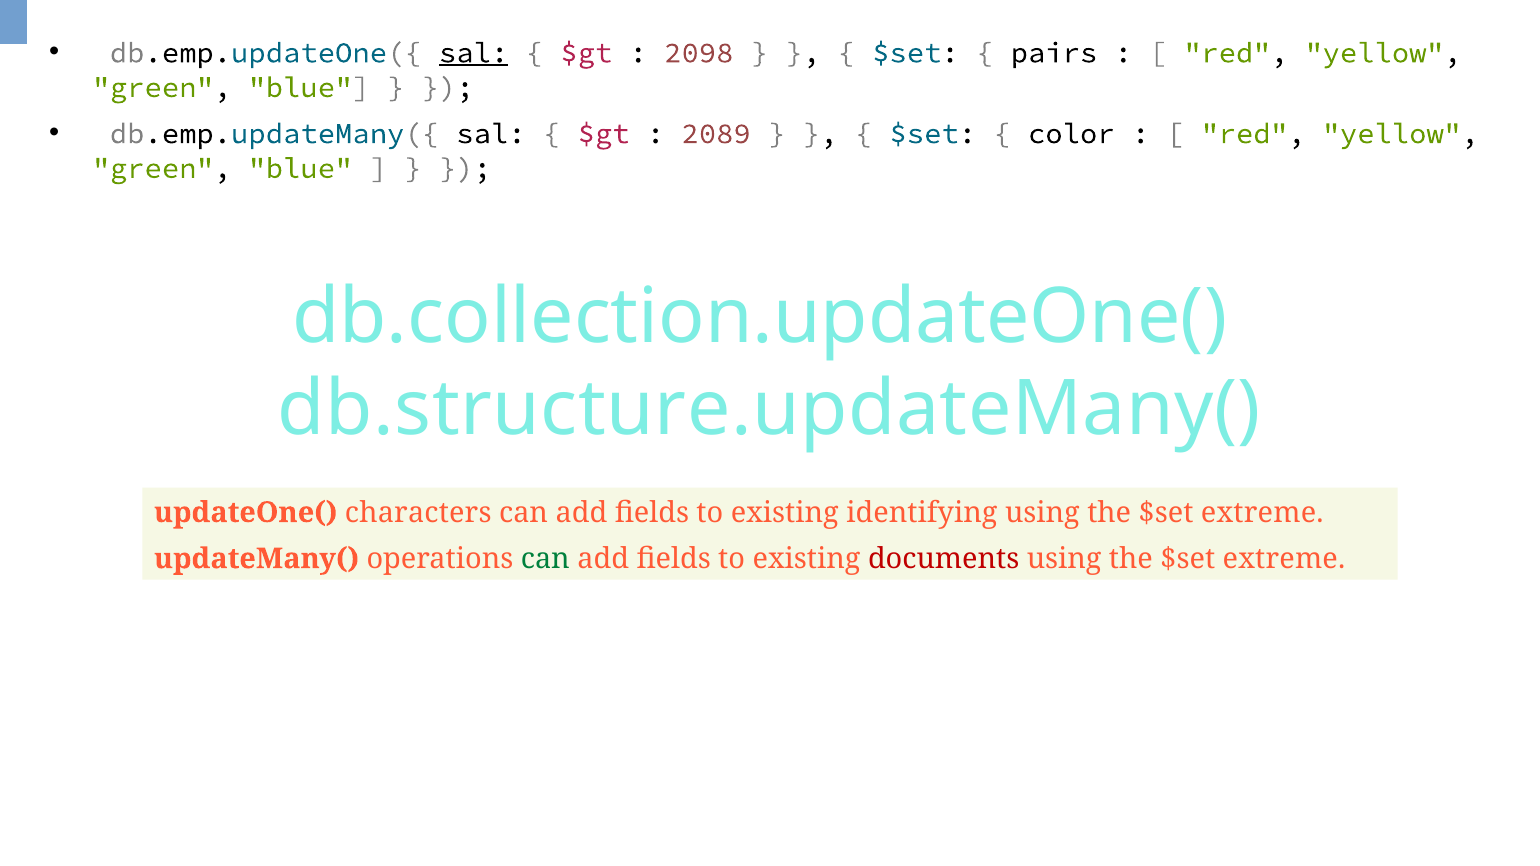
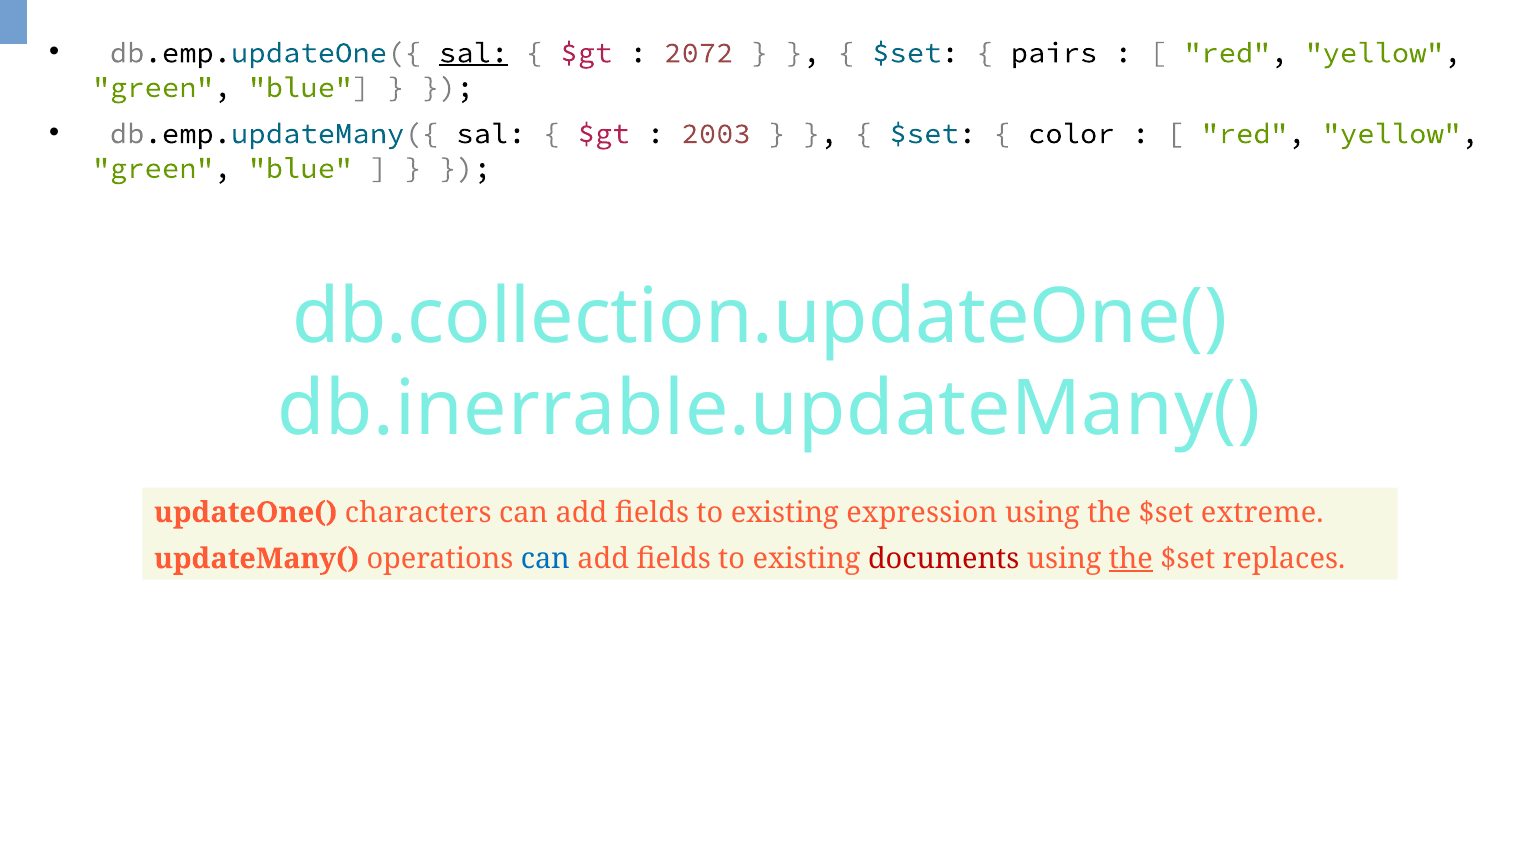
2098: 2098 -> 2072 (699, 53)
2089: 2089 -> 2003 (716, 134)
db.structure.updateMany(: db.structure.updateMany( -> db.inerrable.updateMany( (769, 409)
identifying: identifying -> expression (922, 513)
can colour: green -> blue (545, 559)
the underline: none -> present (1131, 559)
extreme: extreme -> replaces (1284, 559)
